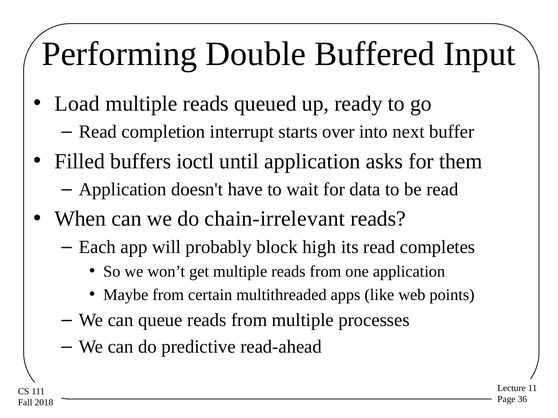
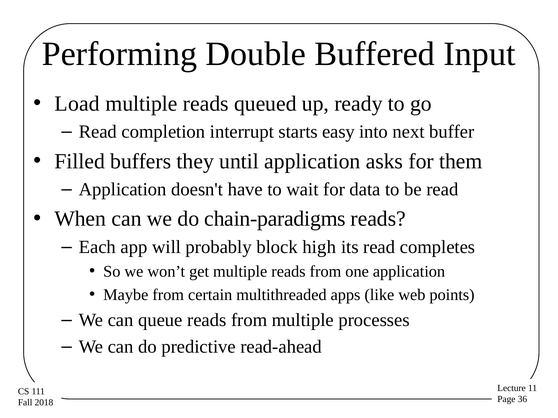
over: over -> easy (338, 132)
ioctl: ioctl -> they (195, 161)
chain-irrelevant: chain-irrelevant -> chain-paradigms (275, 219)
